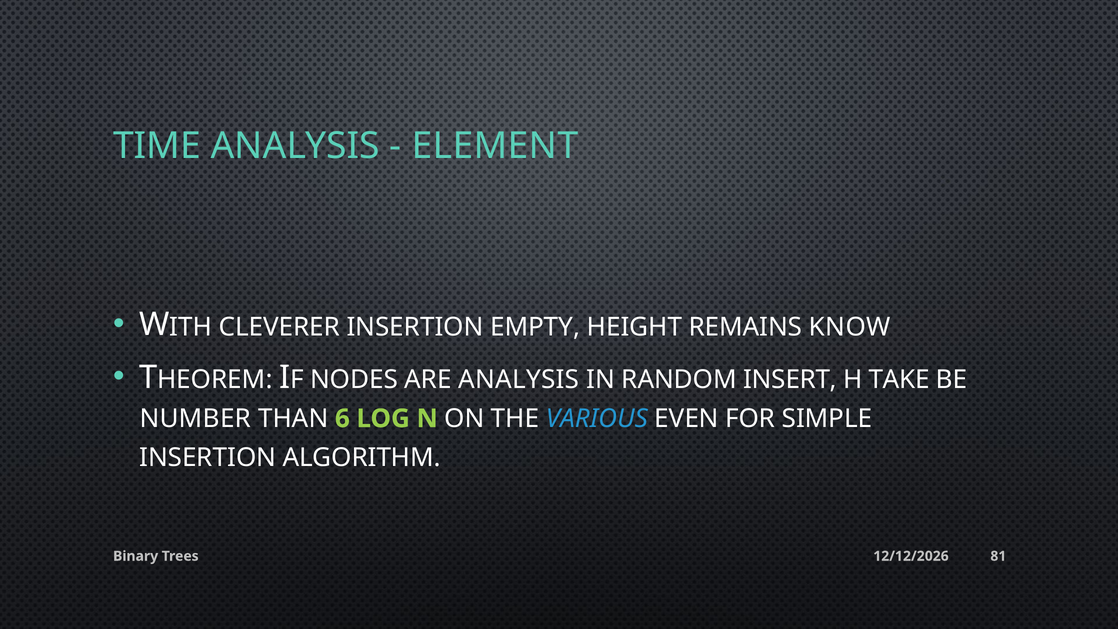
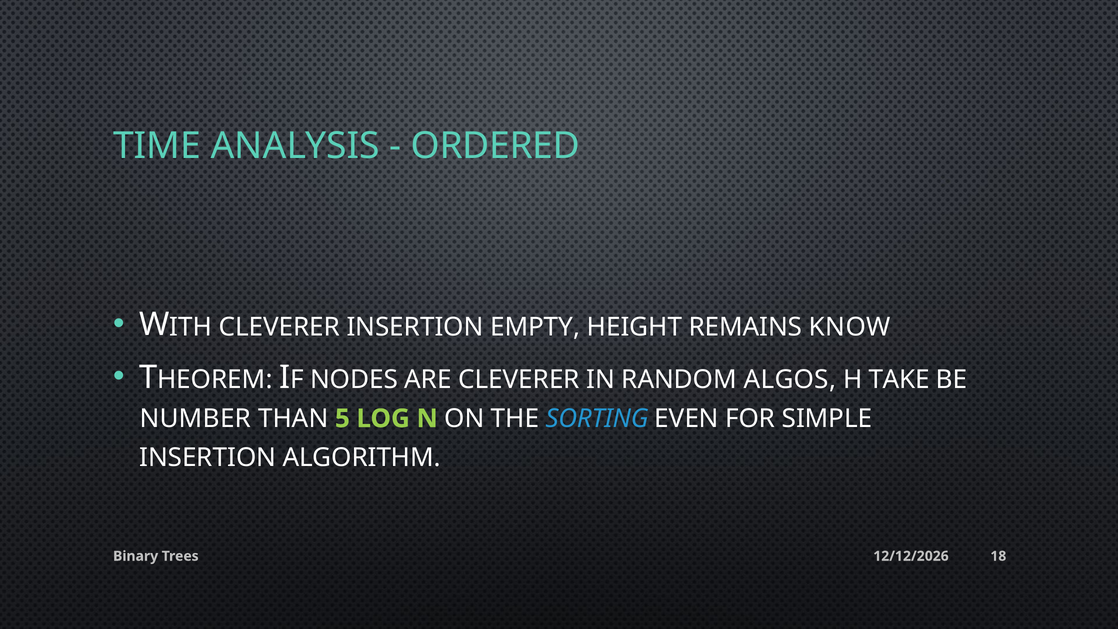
ELEMENT: ELEMENT -> ORDERED (495, 146)
ARE ANALYSIS: ANALYSIS -> CLEVERER (519, 379)
INSERT: INSERT -> ALGOS (790, 379)
6: 6 -> 5 (342, 418)
VARIOUS: VARIOUS -> SORTING (597, 418)
81: 81 -> 18 (998, 556)
